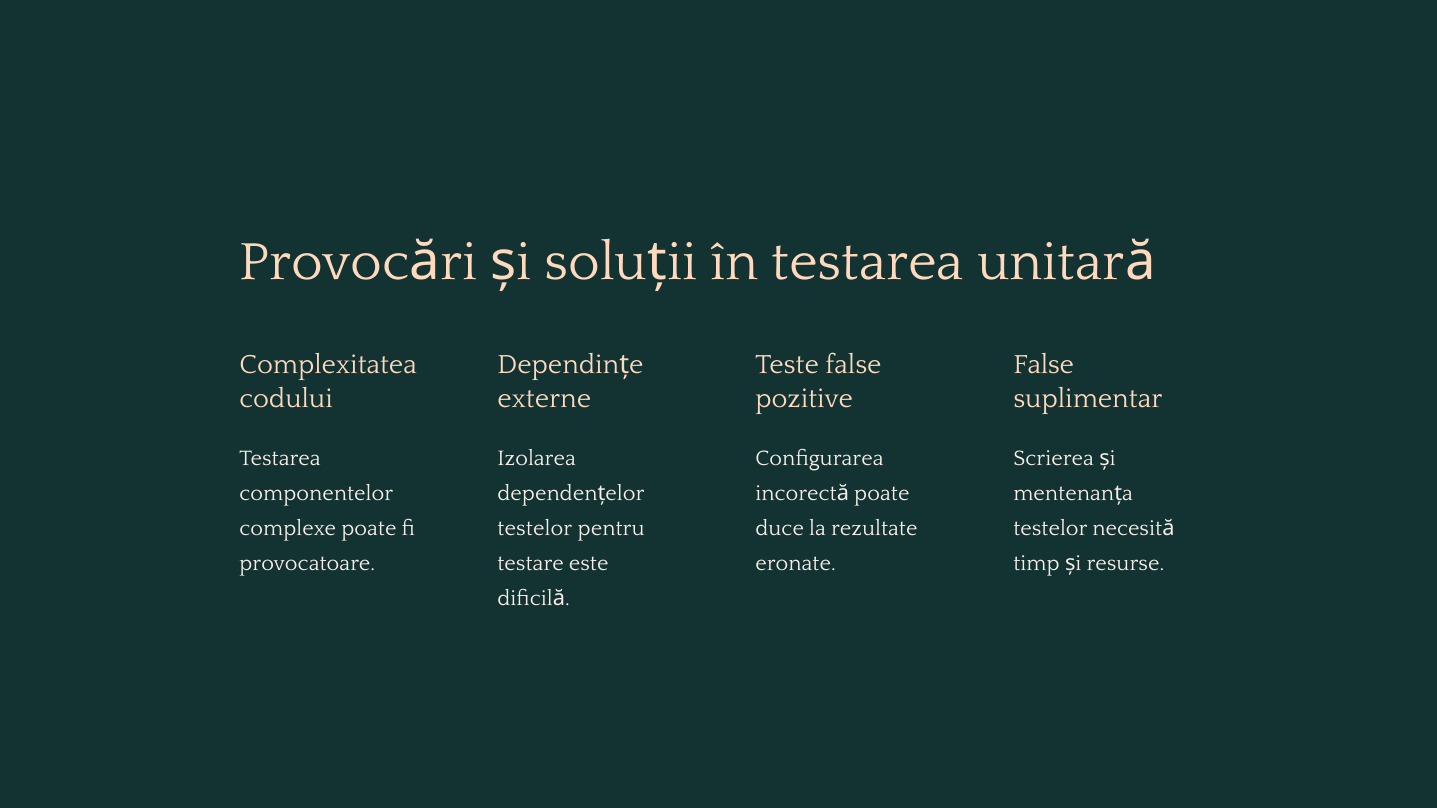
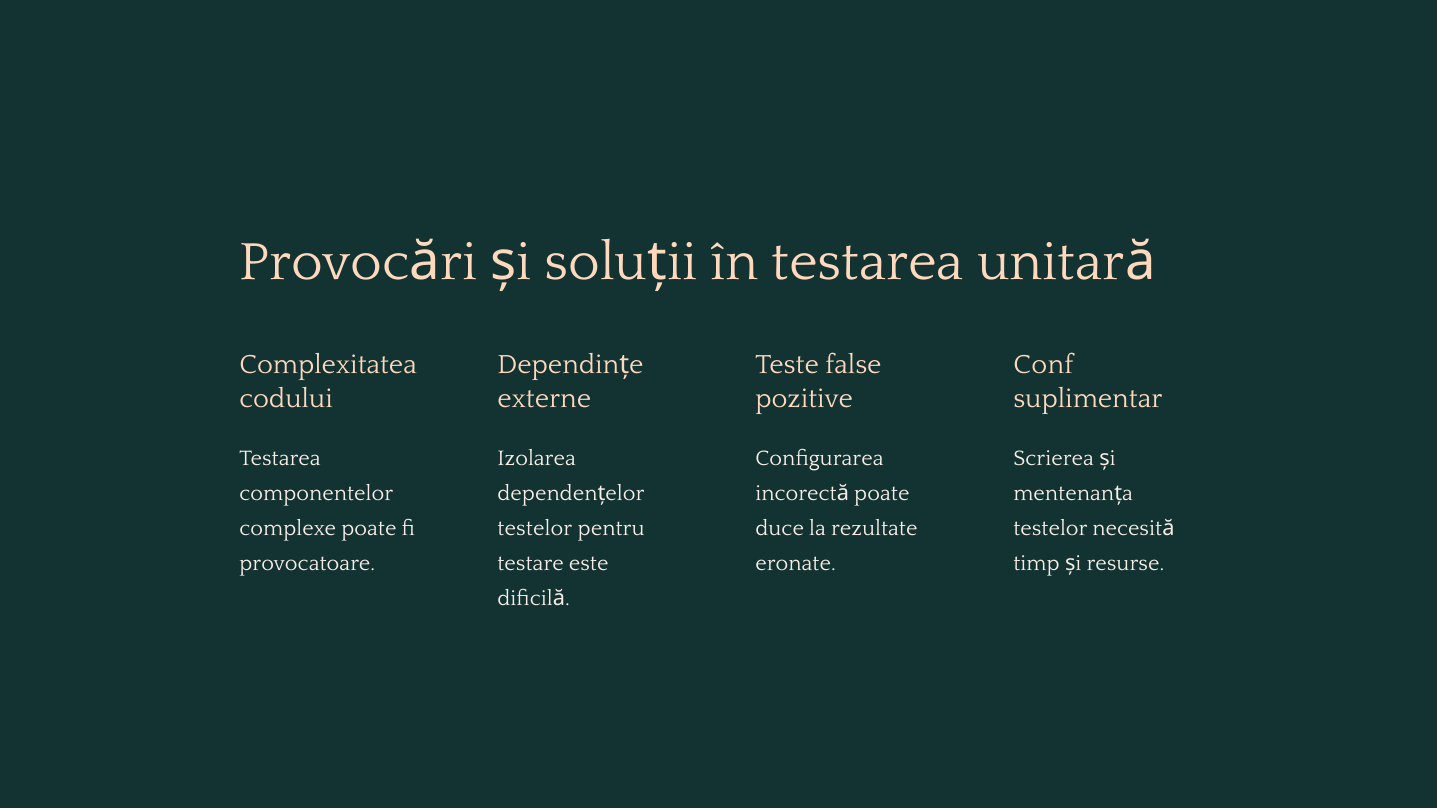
False: False -> Conf (1043, 365)
